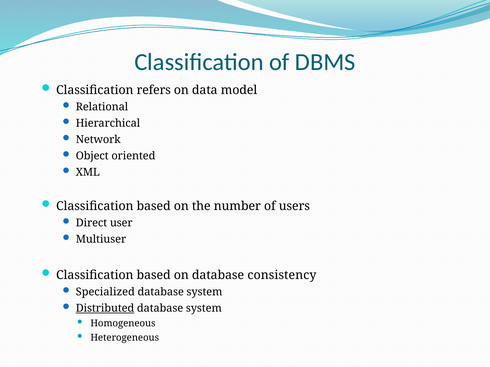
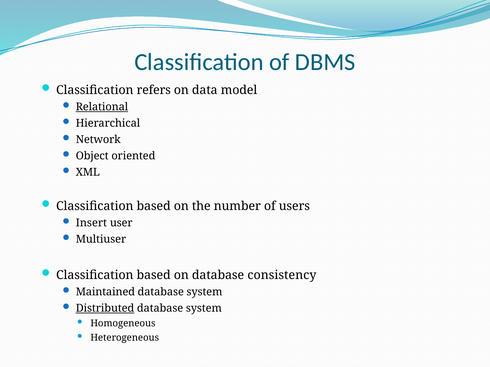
Relational underline: none -> present (102, 107)
Direct: Direct -> Insert (91, 223)
Specialized: Specialized -> Maintained (105, 292)
